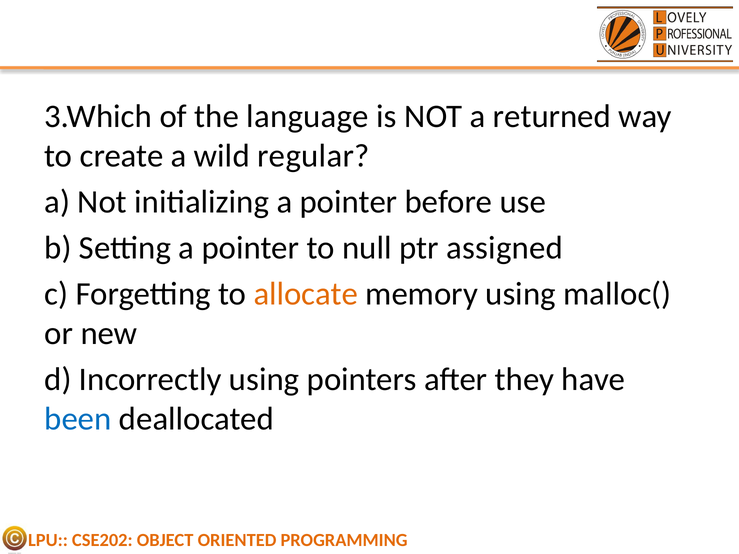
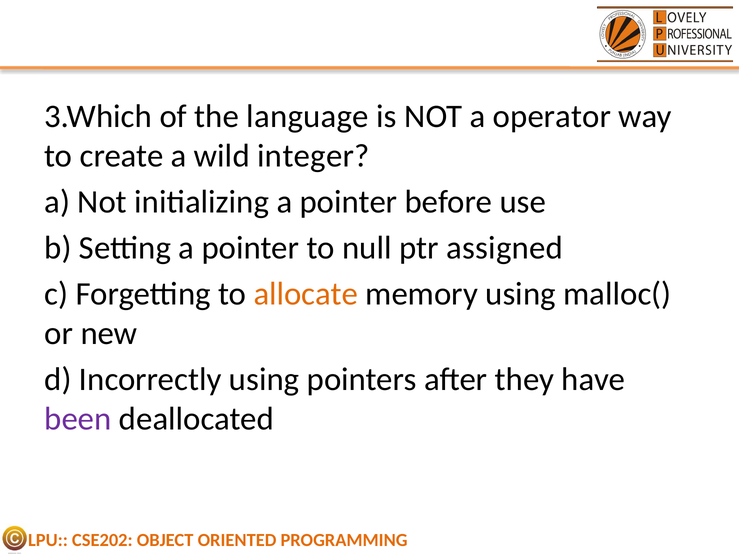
returned: returned -> operator (552, 117)
regular: regular -> integer (313, 156)
been colour: blue -> purple (78, 419)
